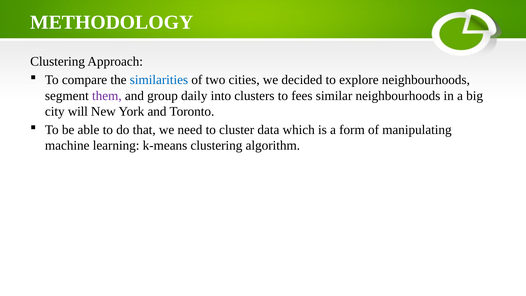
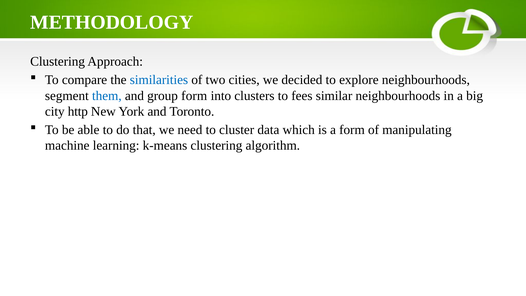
them colour: purple -> blue (107, 96)
group daily: daily -> form (194, 96)
will: will -> http (78, 111)
